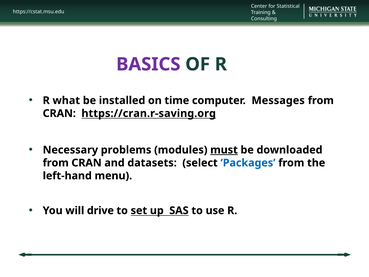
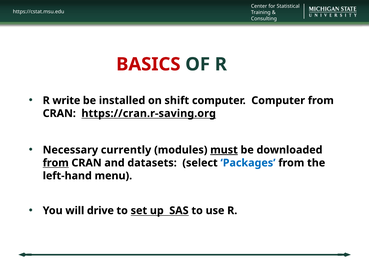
BASICS colour: purple -> red (148, 64)
what: what -> write (66, 100)
time: time -> shift (177, 100)
computer Messages: Messages -> Computer (278, 100)
problems: problems -> currently (126, 150)
from underline: none -> present (56, 163)
